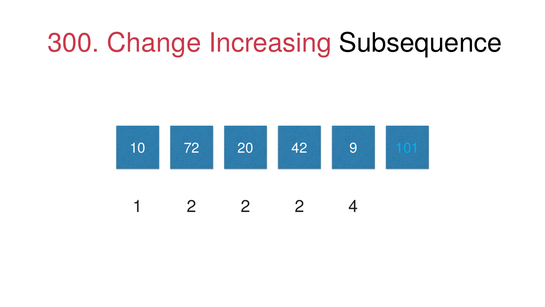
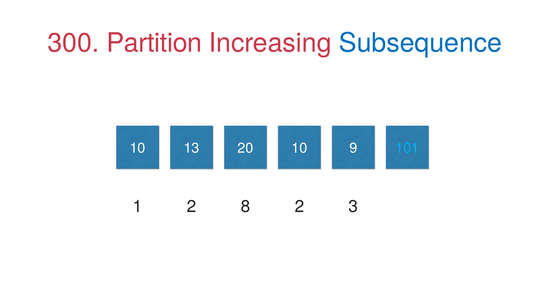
Change: Change -> Partition (154, 43)
Subsequence colour: black -> blue (420, 43)
72: 72 -> 13 (192, 148)
20 42: 42 -> 10 (299, 148)
1 2 2: 2 -> 8 (246, 206)
4: 4 -> 3 (353, 206)
